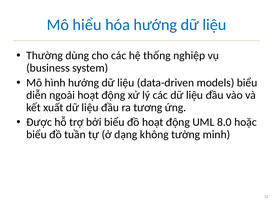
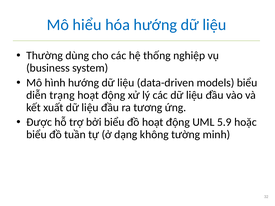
ngoài: ngoài -> trạng (62, 95)
8.0: 8.0 -> 5.9 (224, 122)
